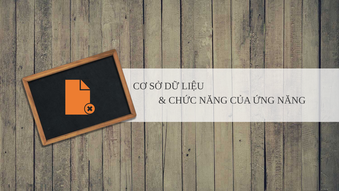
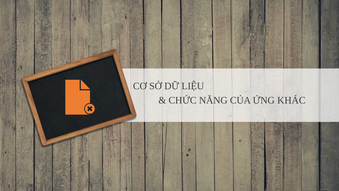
ỨNG NĂNG: NĂNG -> KHÁC (291, 100)
